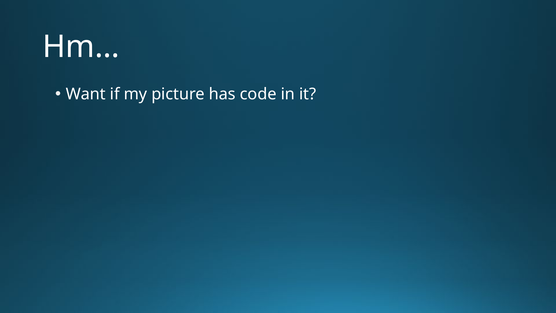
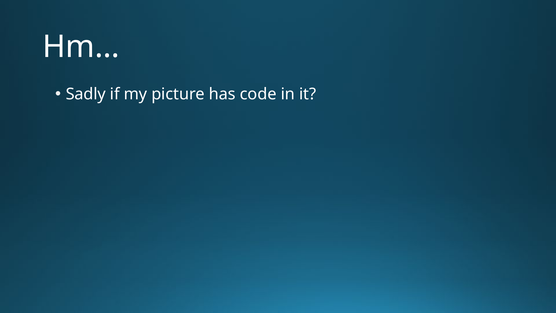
Want: Want -> Sadly (86, 94)
